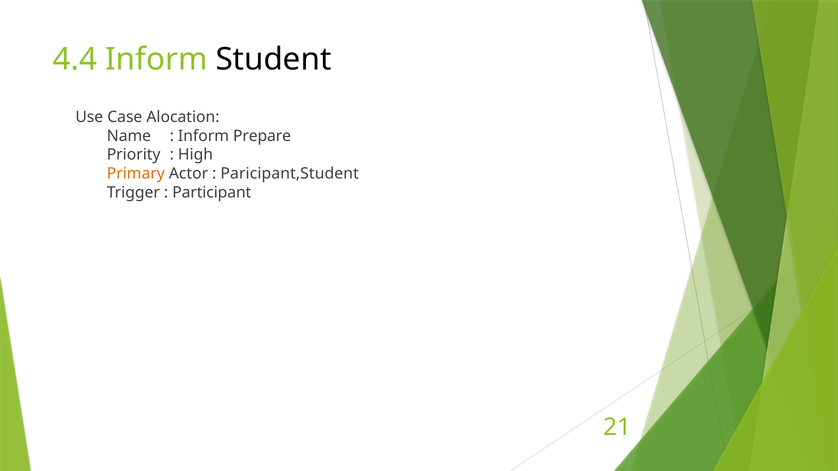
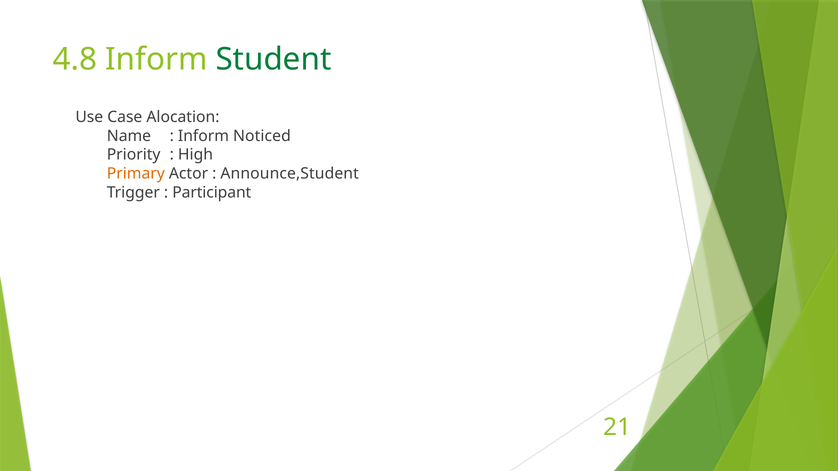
4.4: 4.4 -> 4.8 (75, 60)
Student colour: black -> green (274, 60)
Prepare: Prepare -> Noticed (262, 136)
Paricipant,Student: Paricipant,Student -> Announce,Student (290, 174)
